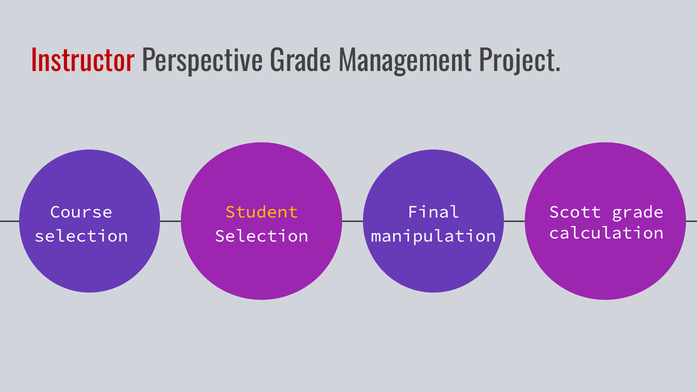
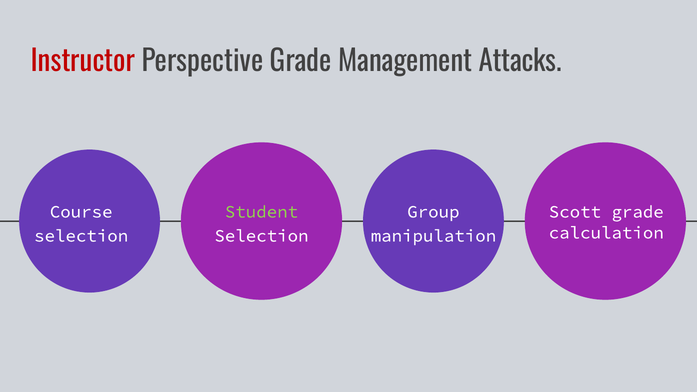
Project: Project -> Attacks (520, 62)
Student colour: yellow -> light green (261, 212)
Final: Final -> Group (433, 212)
